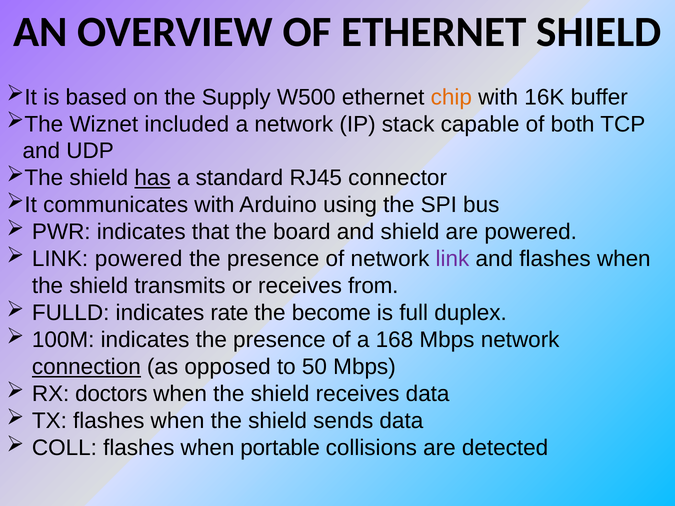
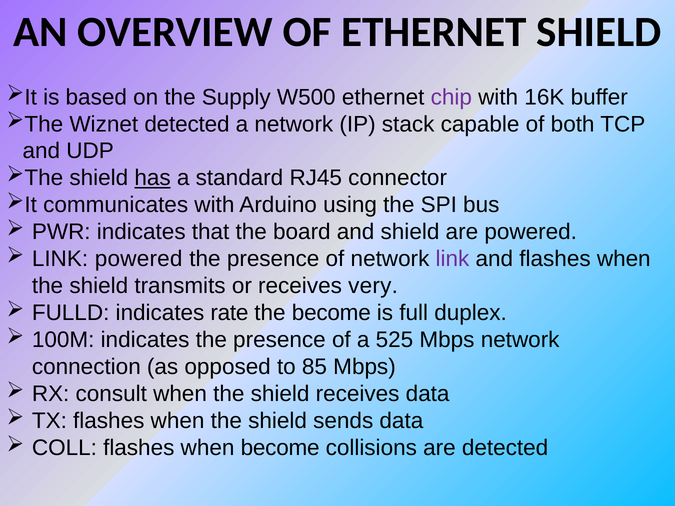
chip colour: orange -> purple (451, 97)
Wiznet included: included -> detected (187, 124)
from: from -> very (373, 286)
168: 168 -> 525 (394, 340)
connection underline: present -> none (86, 367)
50: 50 -> 85 (314, 367)
doctors: doctors -> consult (111, 394)
when portable: portable -> become (280, 448)
